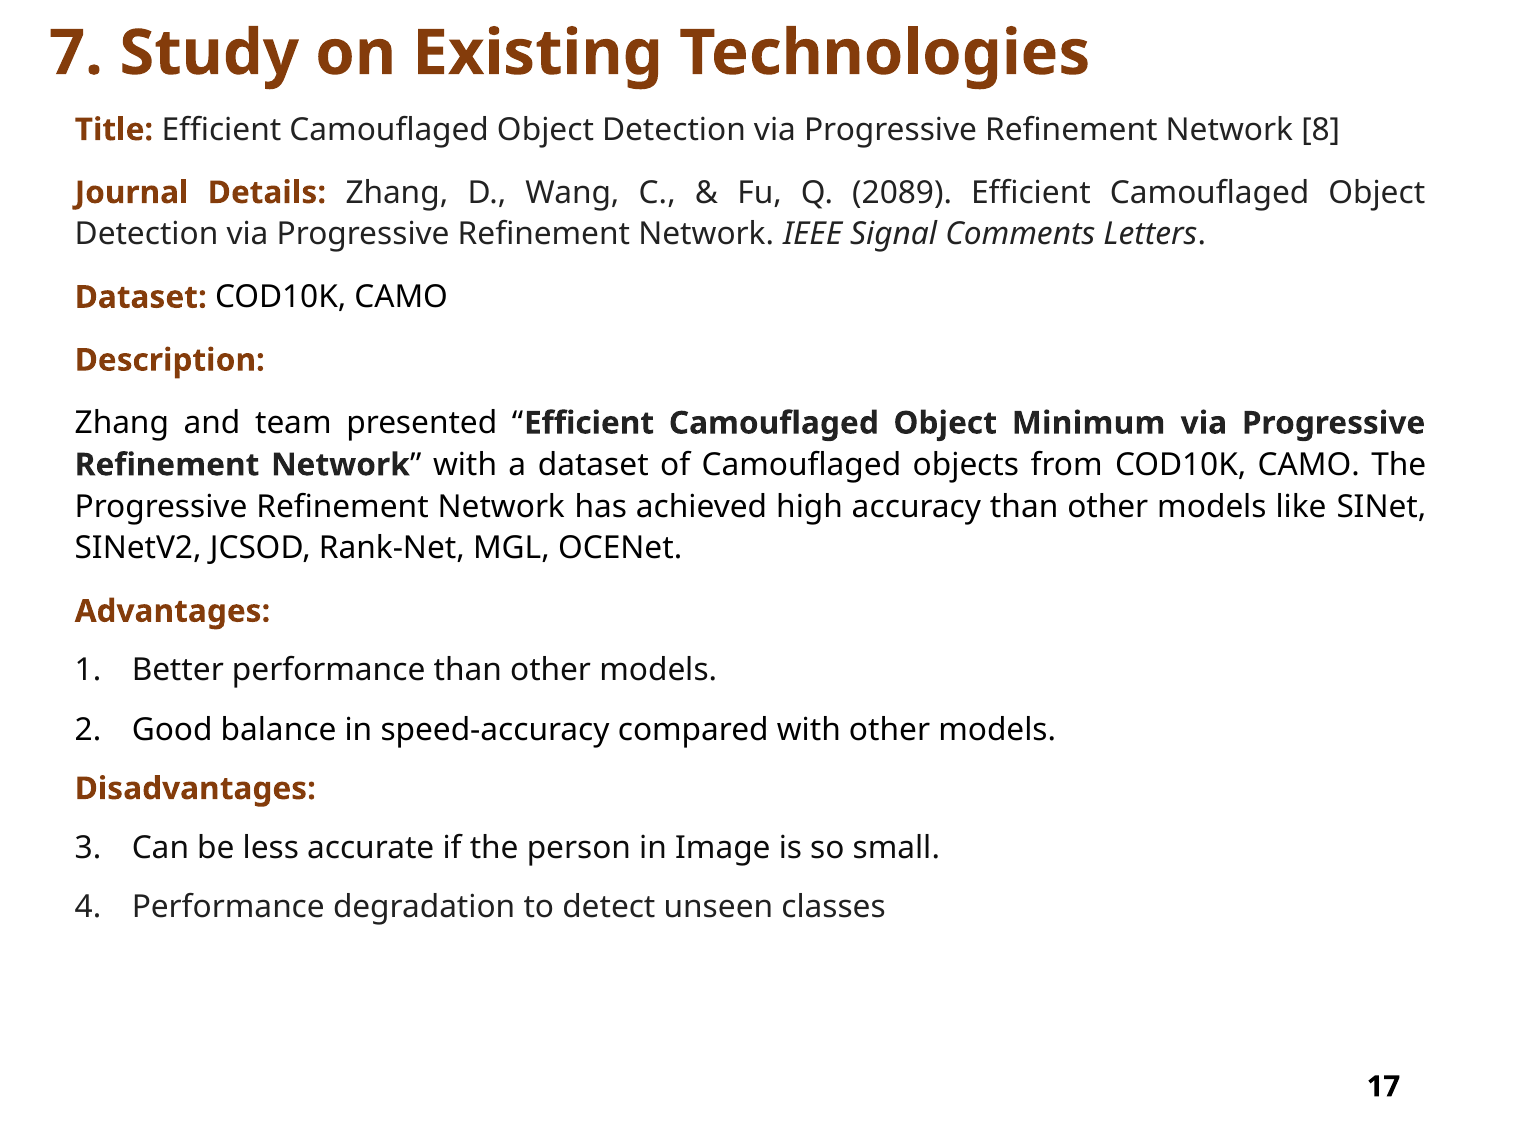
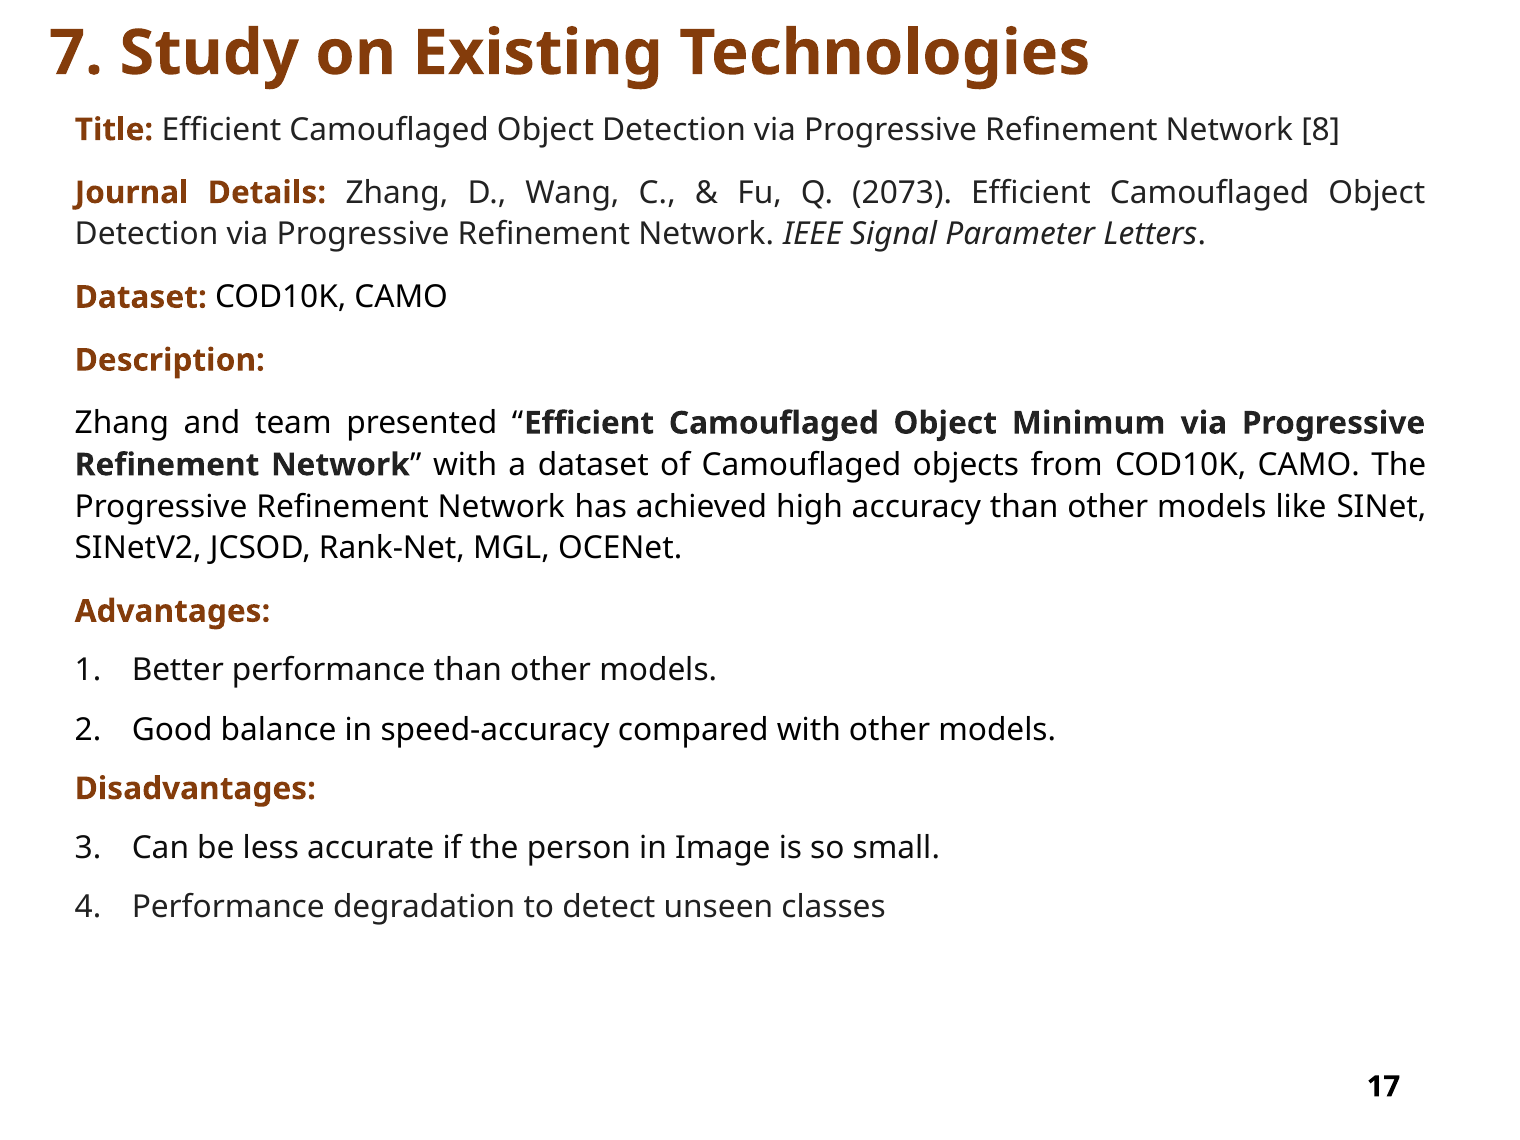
2089: 2089 -> 2073 (902, 193)
Comments: Comments -> Parameter (1020, 234)
